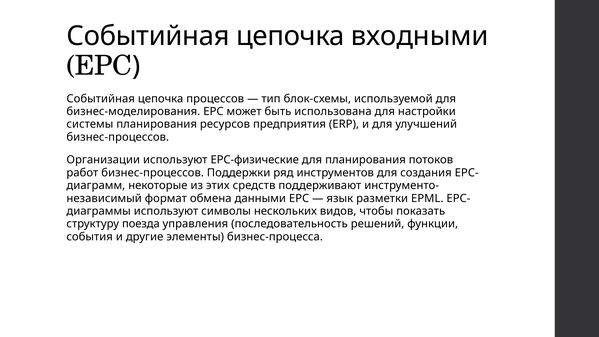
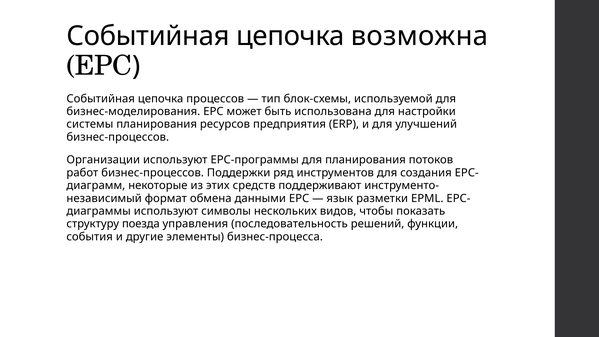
входными: входными -> возможна (419, 36)
EPC-физические: EPC-физические -> EPC-программы (255, 160)
